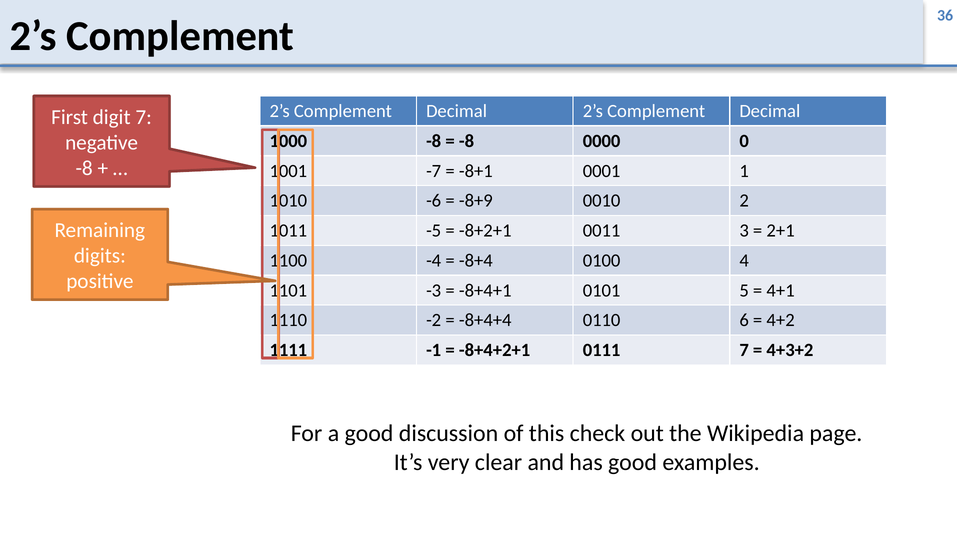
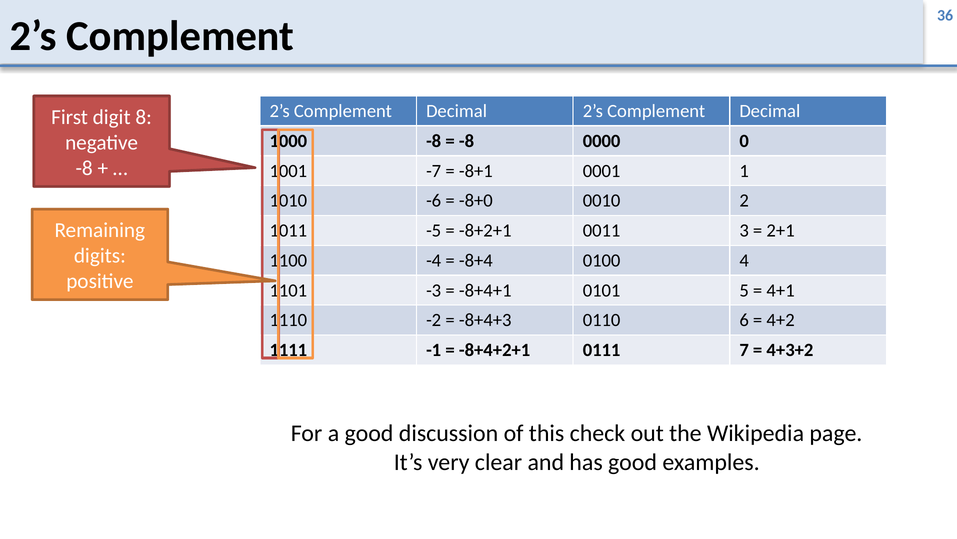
digit 7: 7 -> 8 (144, 117)
-8+9: -8+9 -> -8+0 (476, 200)
-8+4+4: -8+4+4 -> -8+4+3 (485, 320)
